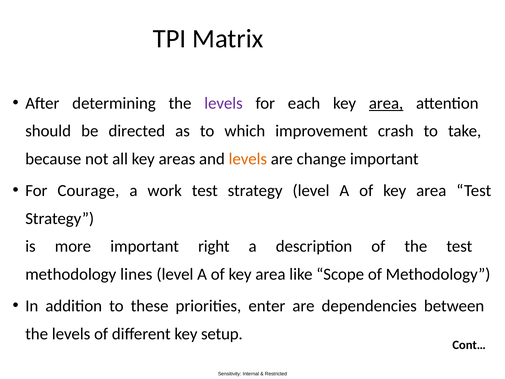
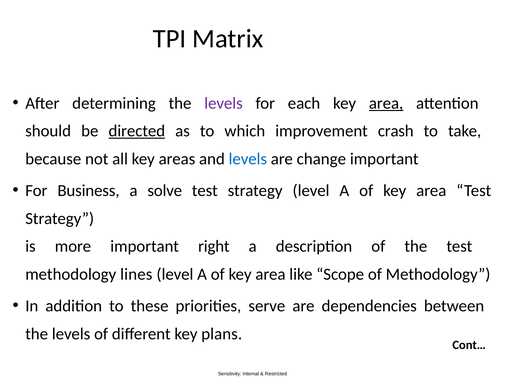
directed underline: none -> present (137, 131)
levels colour: orange -> blue (248, 159)
Courage: Courage -> Business (88, 191)
work: work -> solve (165, 191)
enter: enter -> serve (267, 306)
setup: setup -> plans (222, 334)
